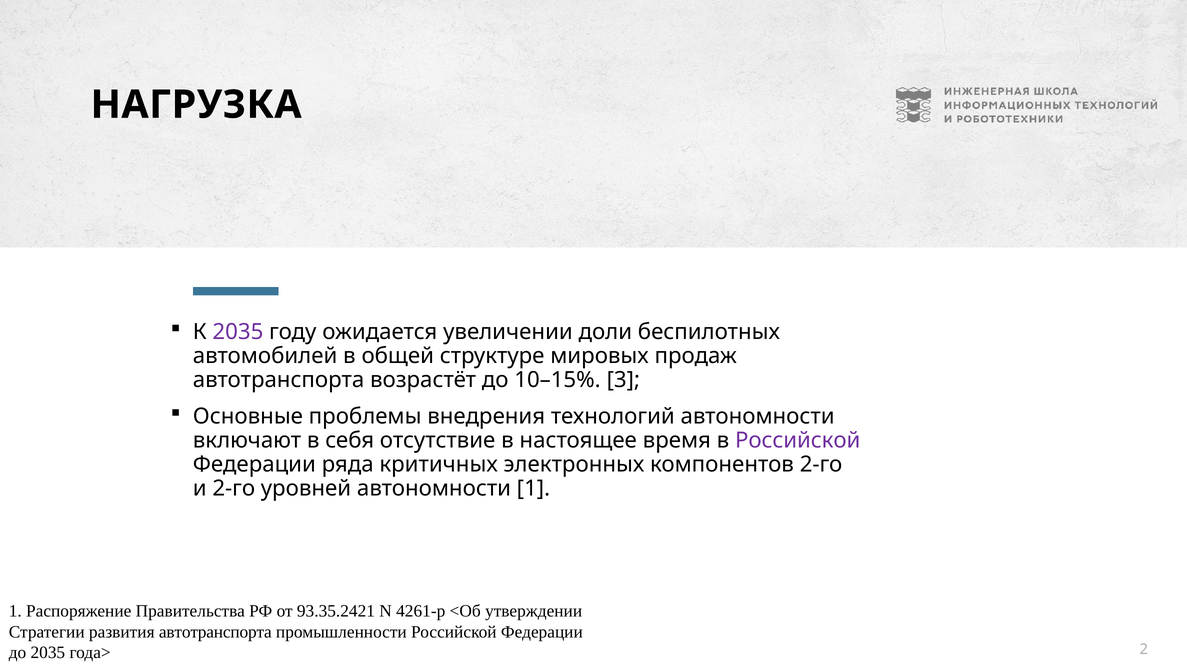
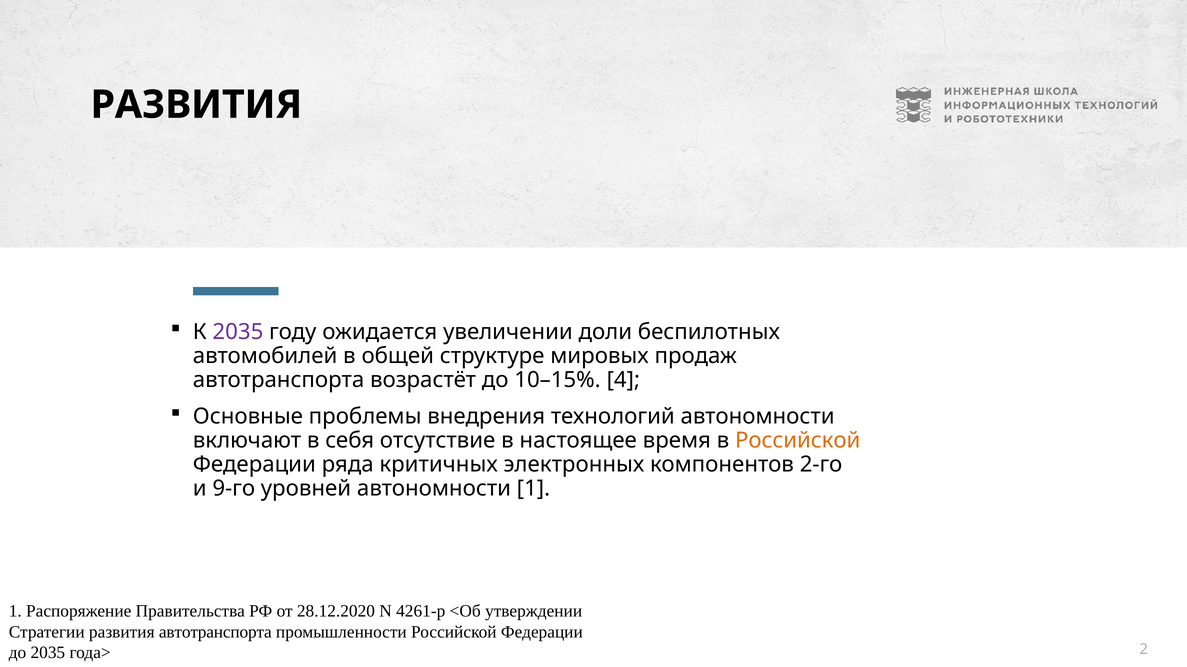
НАГРУЗКА: НАГРУЗКА -> РАЗВИТИЯ (196, 105)
3: 3 -> 4 (623, 381)
Российской colour: purple -> orange (798, 441)
и 2-го: 2-го -> 9-го (234, 489)
93.35.2421: 93.35.2421 -> 28.12.2020 (336, 612)
